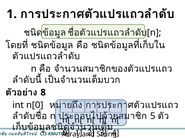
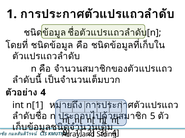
8: 8 -> 4 (43, 93)
n[0: n[0 -> n[1 (35, 106)
